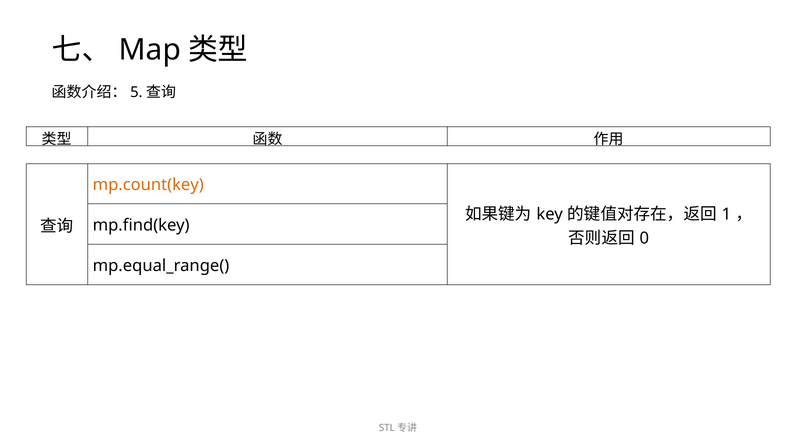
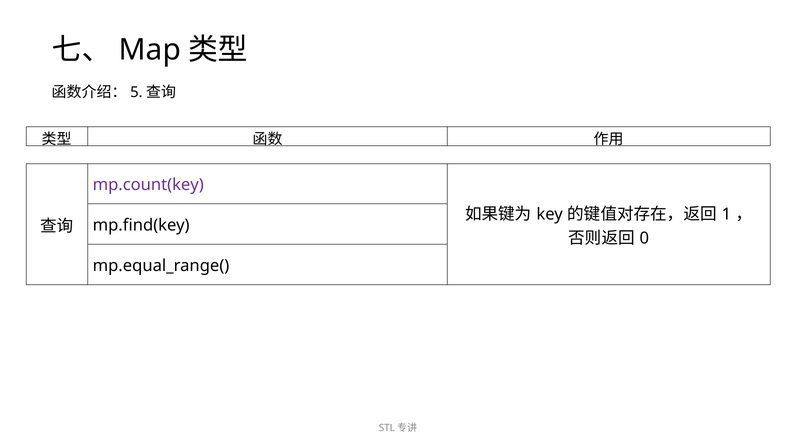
mp.count(key colour: orange -> purple (148, 185)
